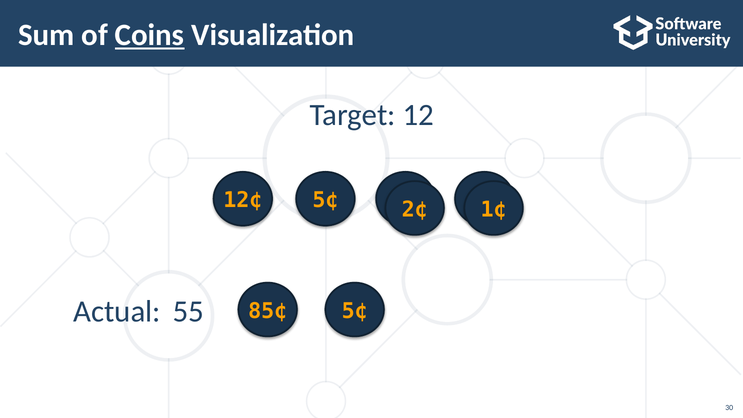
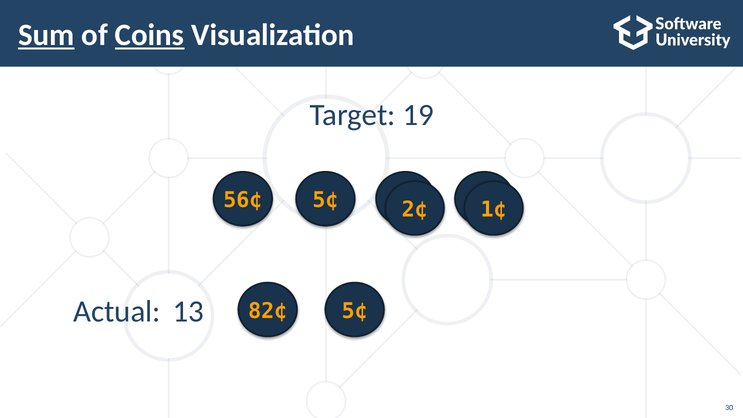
Sum underline: none -> present (46, 35)
12: 12 -> 19 (418, 115)
12¢: 12¢ -> 56¢ (243, 200)
55: 55 -> 13 (188, 311)
85¢: 85¢ -> 82¢ (268, 311)
